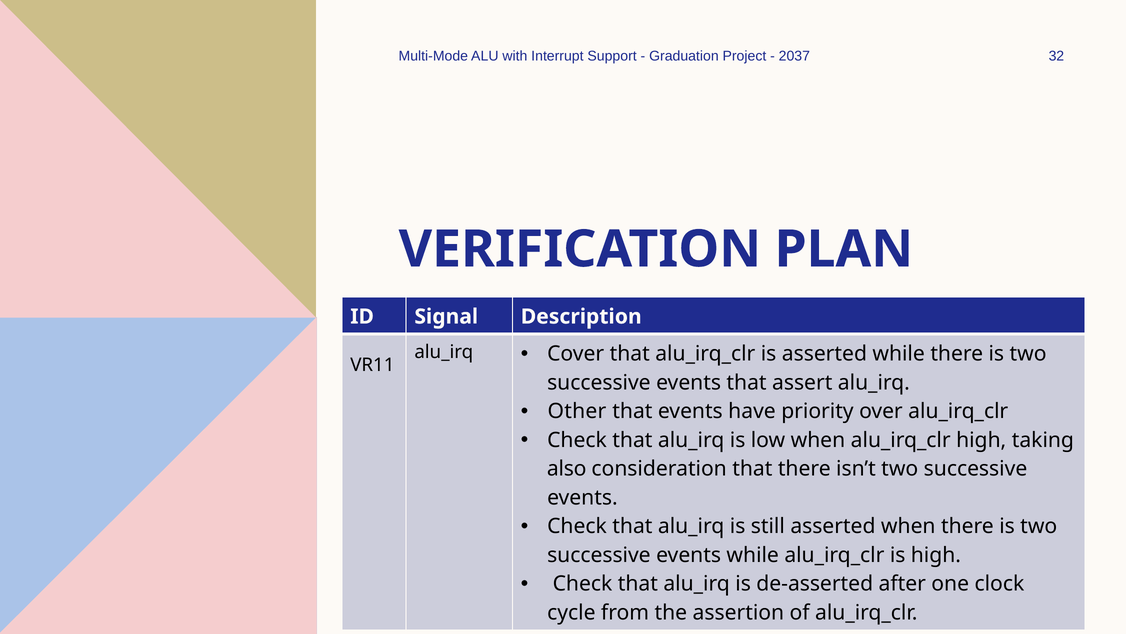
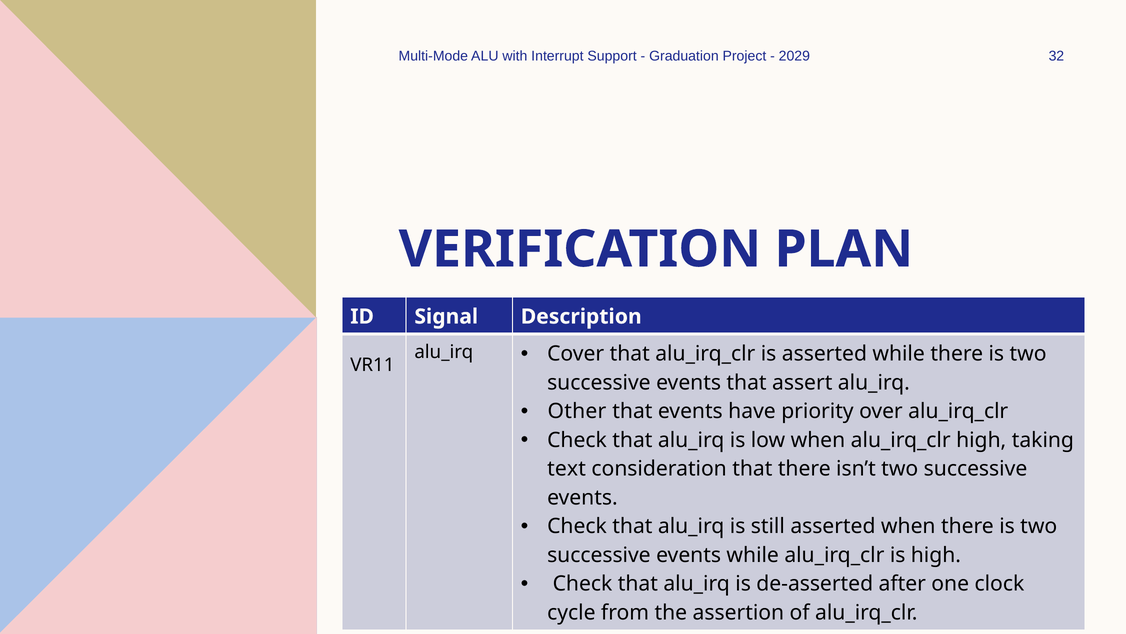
2037: 2037 -> 2029 (794, 56)
also: also -> text (567, 468)
